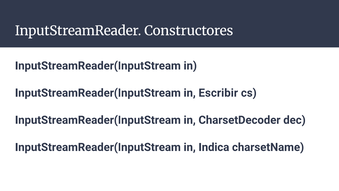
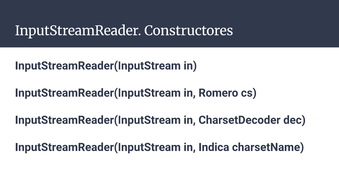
Escribir: Escribir -> Romero (218, 93)
